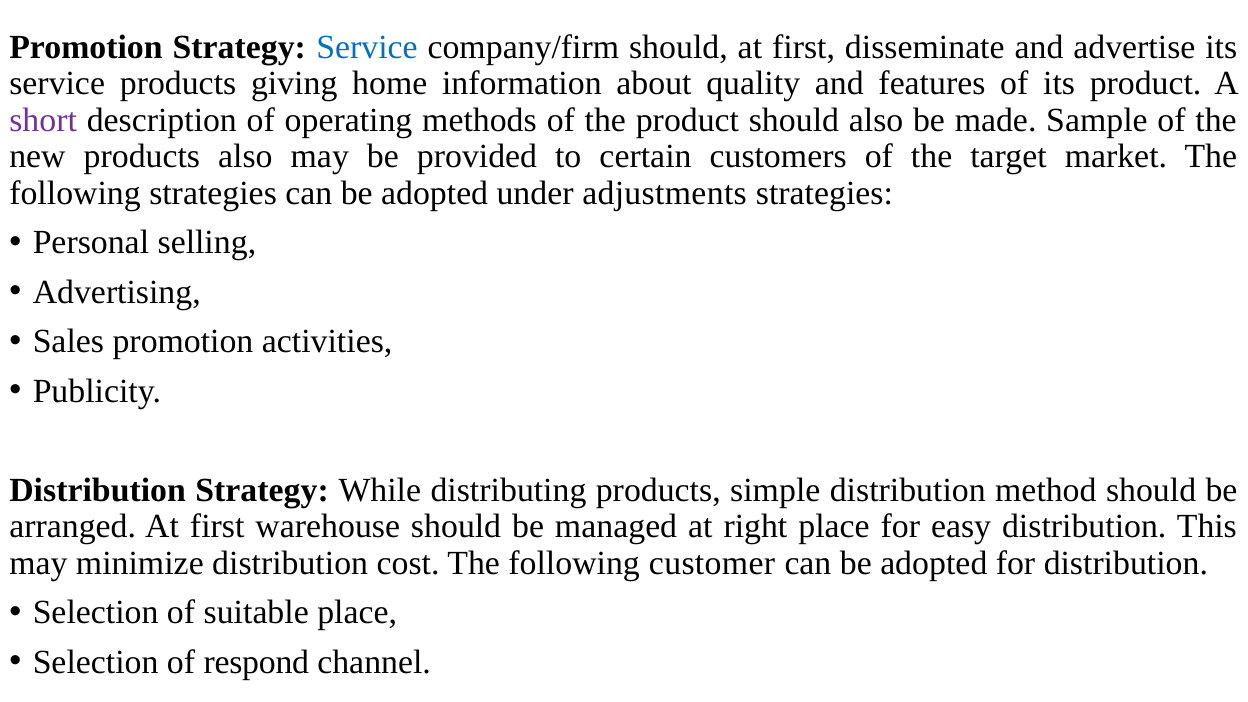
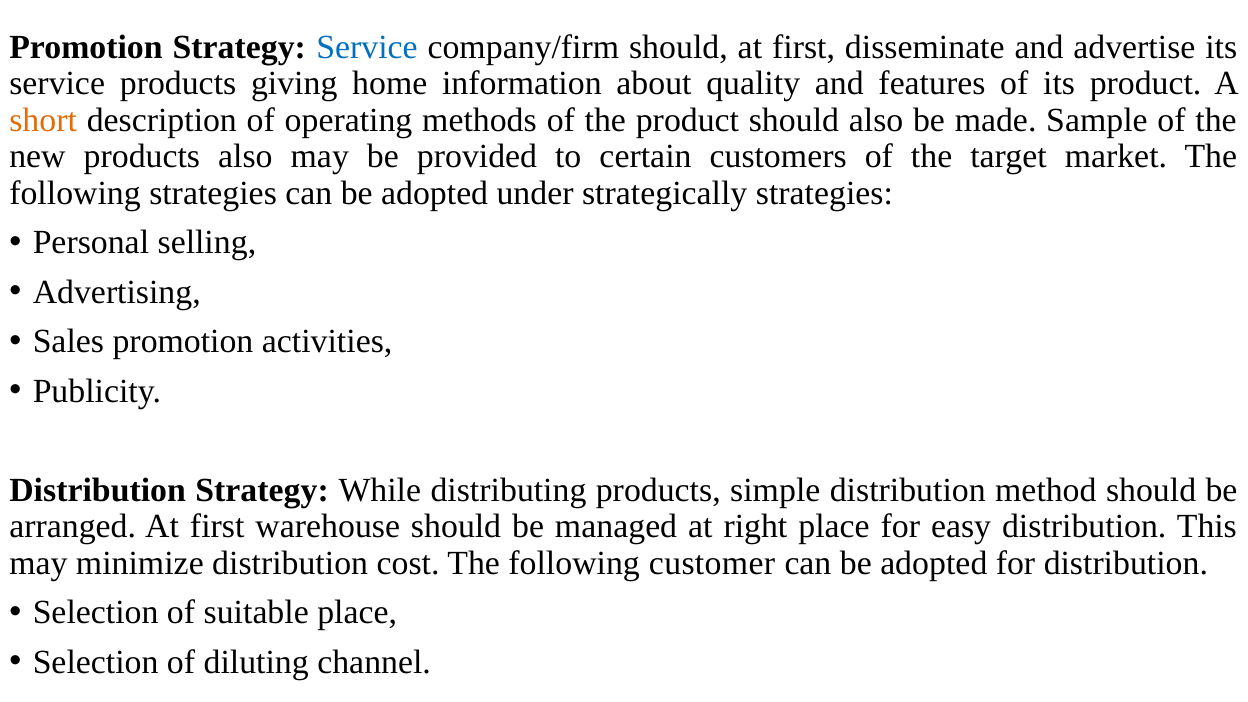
short colour: purple -> orange (43, 120)
adjustments: adjustments -> strategically (665, 193)
respond: respond -> diluting (256, 662)
